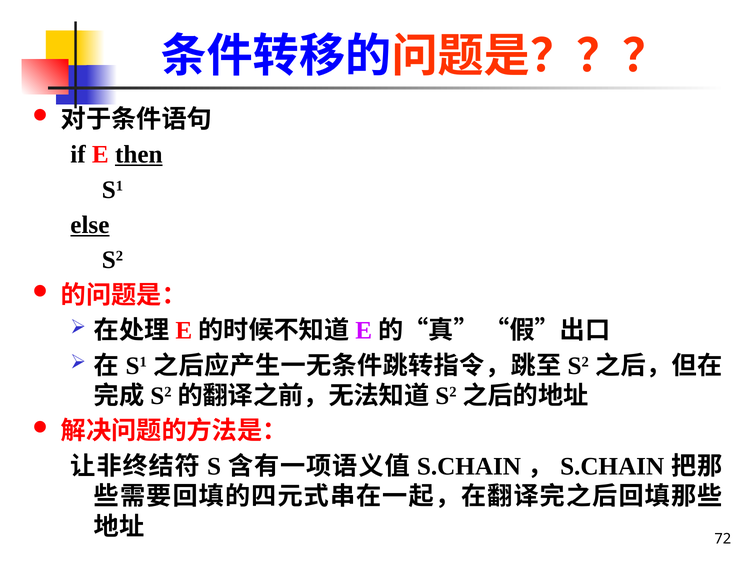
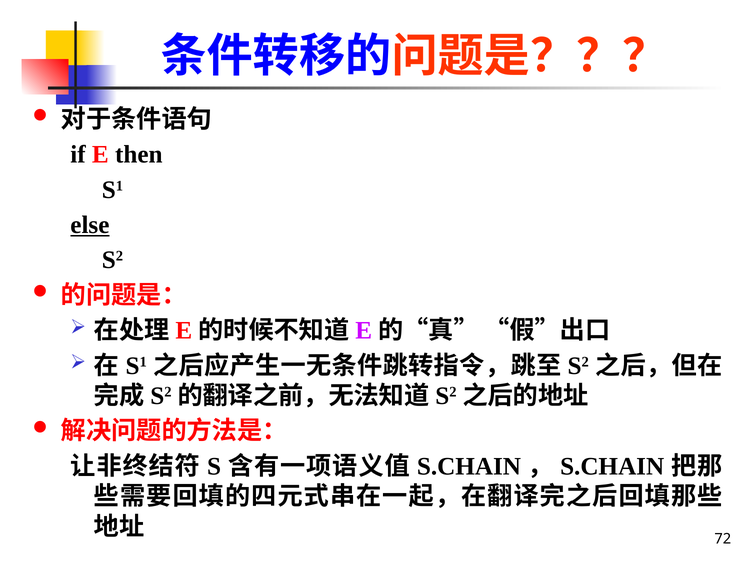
then underline: present -> none (139, 155)
